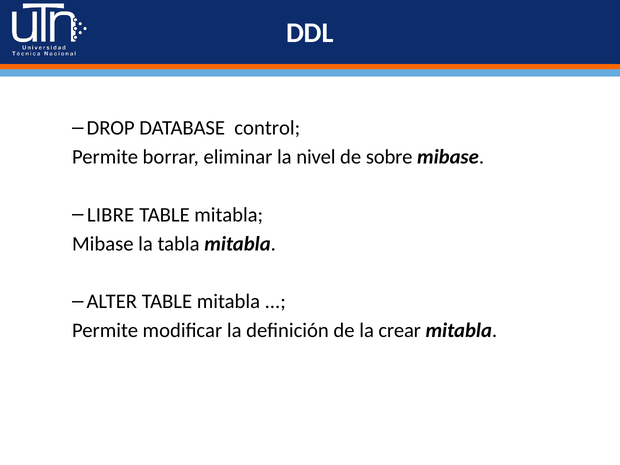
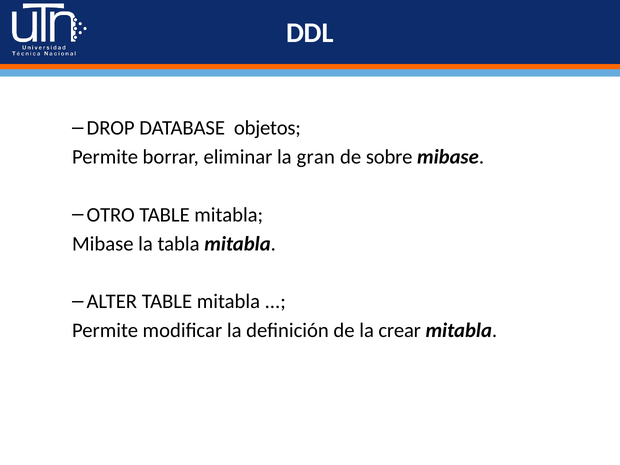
control: control -> objetos (267, 128)
nivel: nivel -> gran (316, 157)
LIBRE: LIBRE -> OTRO (111, 215)
